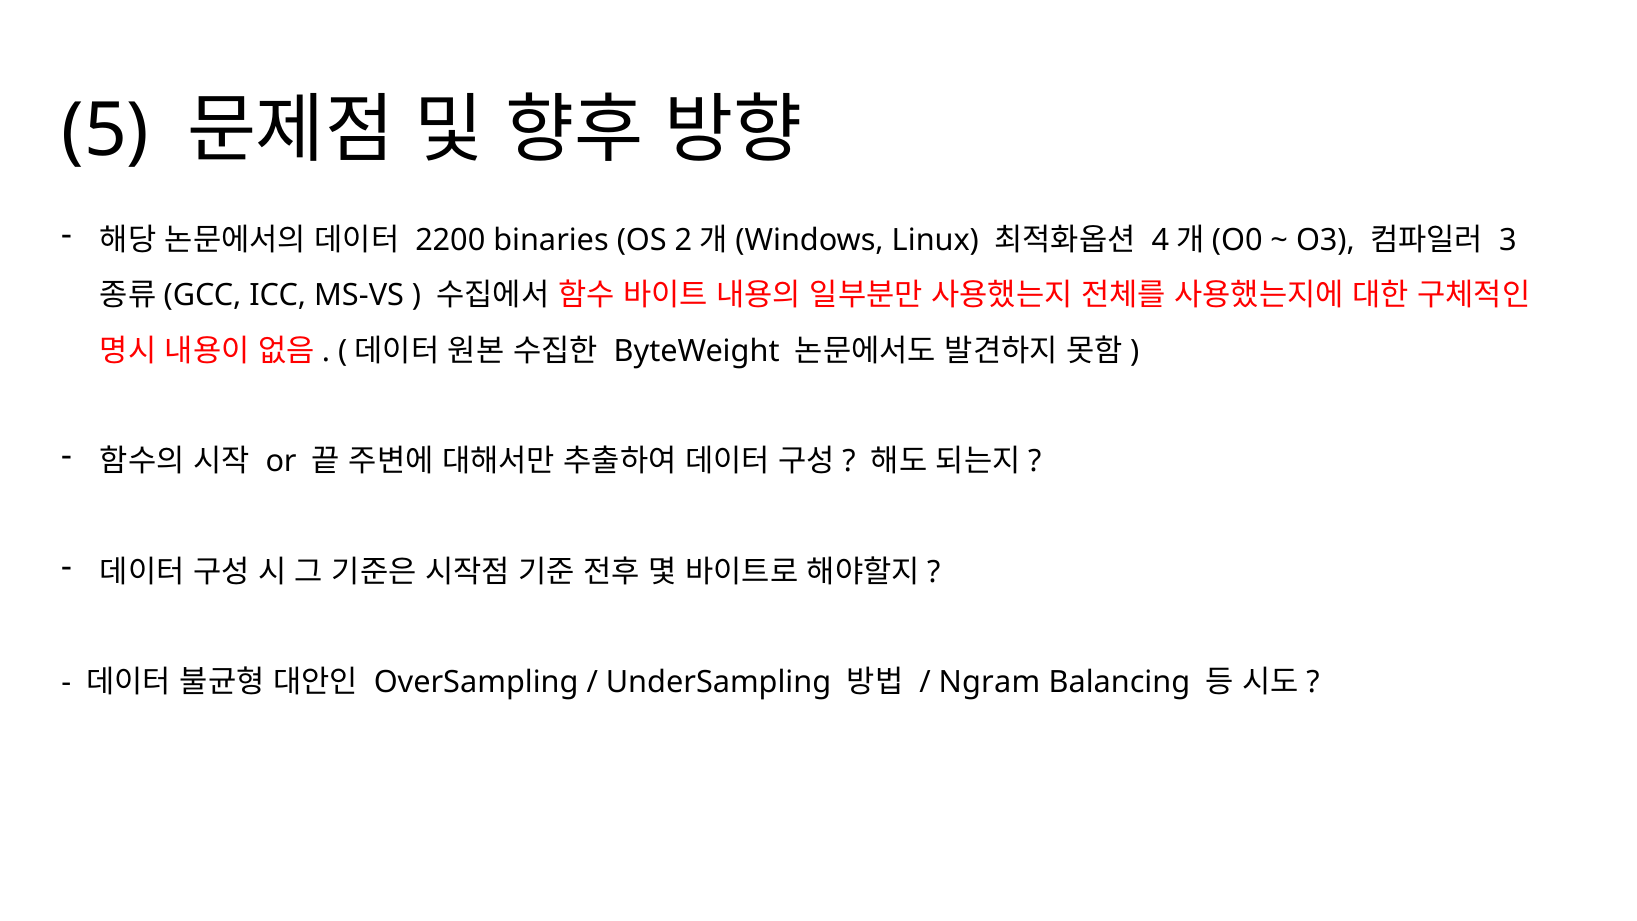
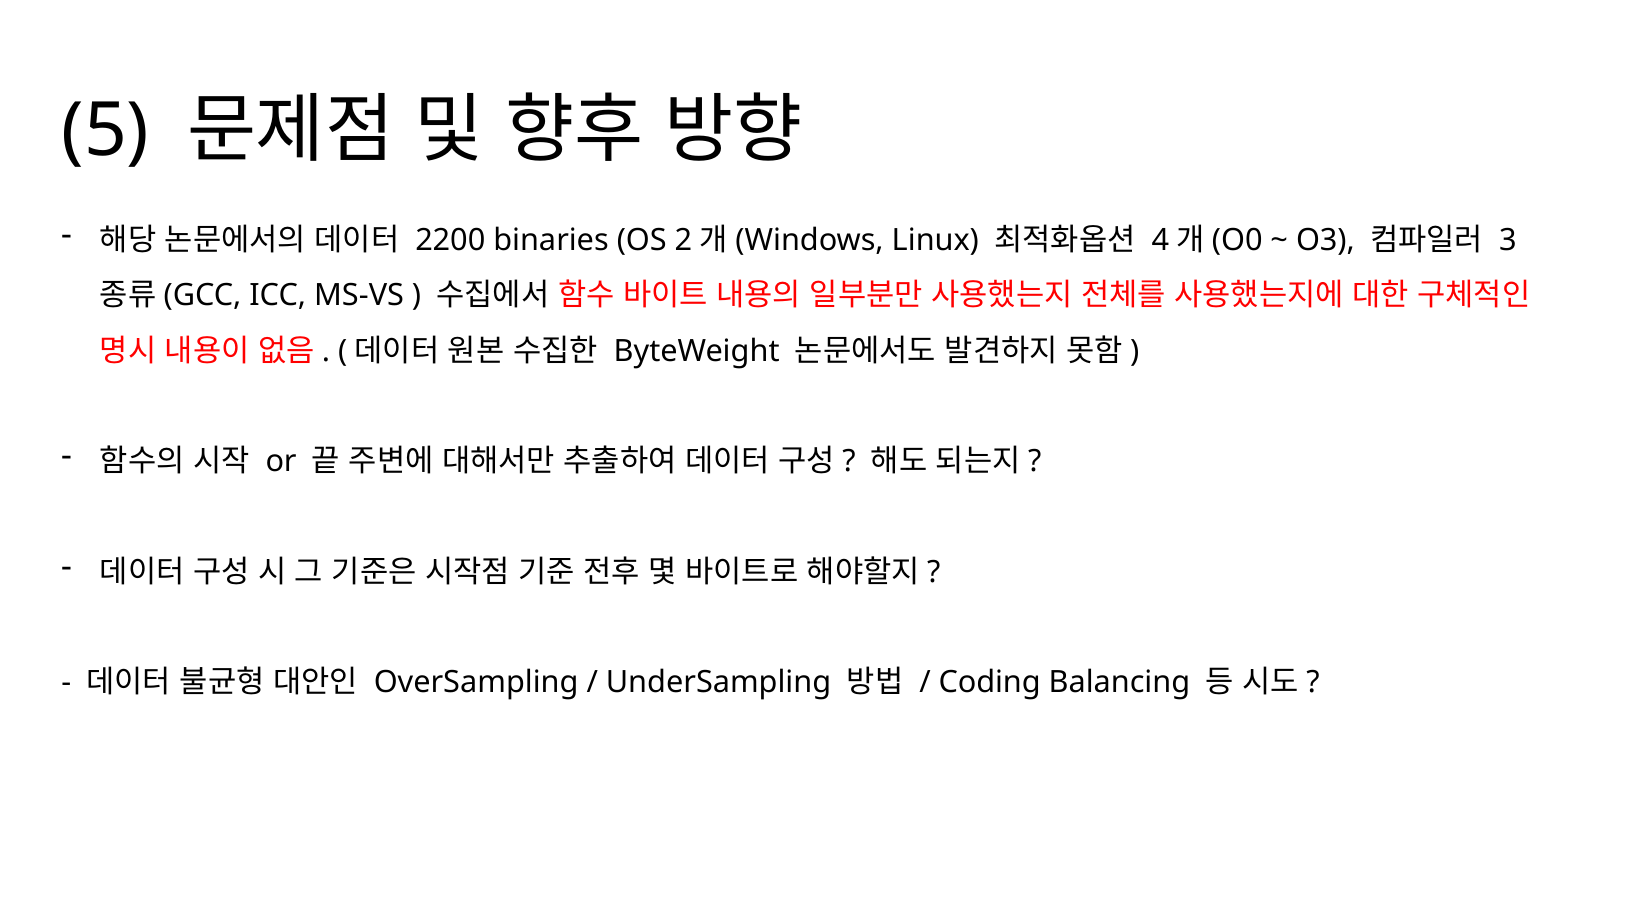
Ngram: Ngram -> Coding (990, 683)
